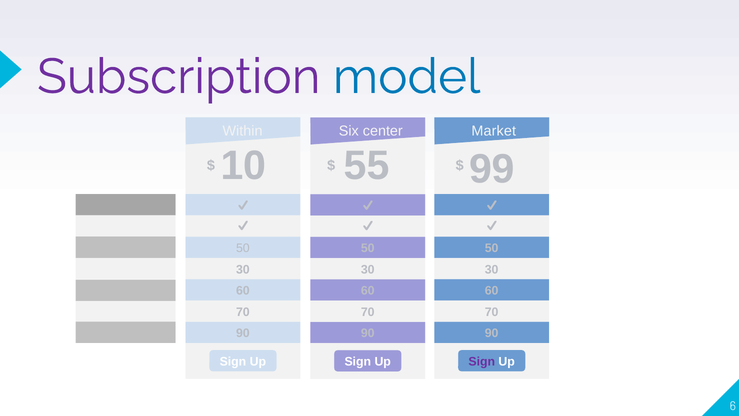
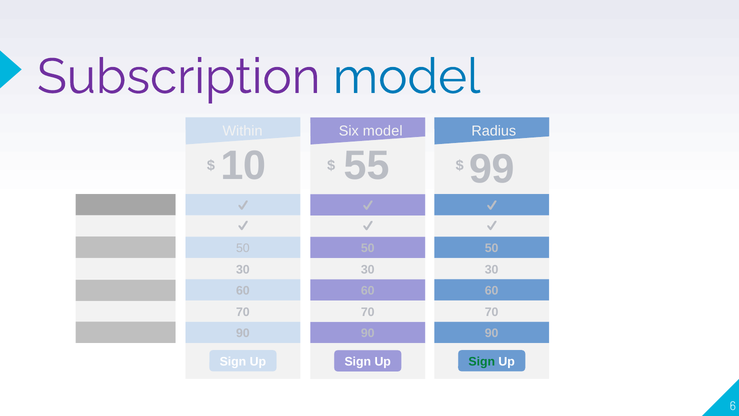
Market: Market -> Radius (494, 131)
Six center: center -> model (383, 131)
Sign colour: purple -> green (482, 361)
